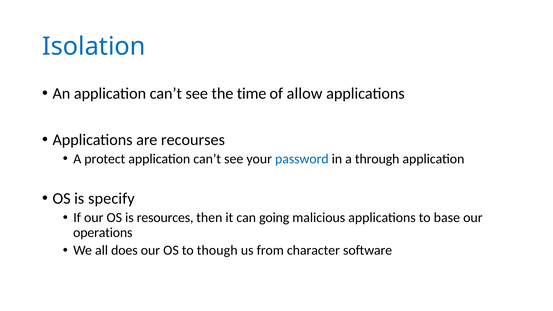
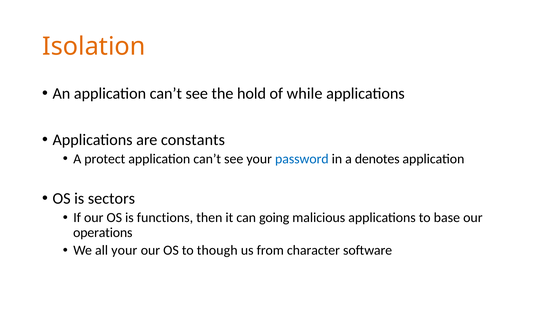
Isolation colour: blue -> orange (94, 46)
time: time -> hold (252, 93)
allow: allow -> while (305, 93)
recourses: recourses -> constants (193, 140)
through: through -> denotes (377, 159)
specify: specify -> sectors (111, 199)
resources: resources -> functions (165, 218)
all does: does -> your (124, 250)
